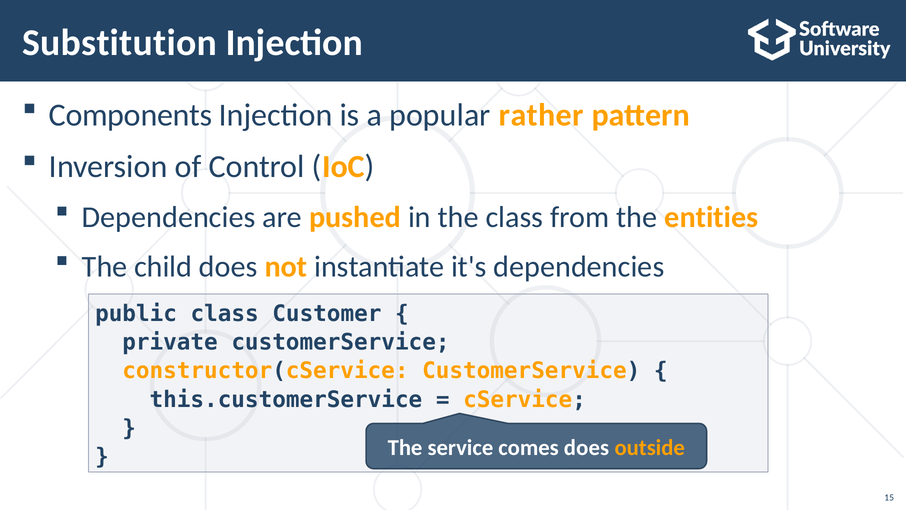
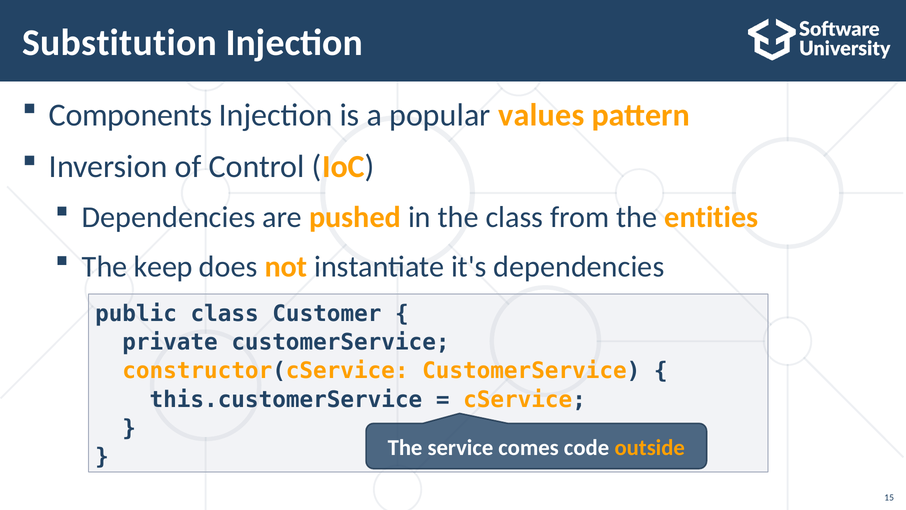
rather: rather -> values (541, 115)
child: child -> keep (163, 266)
comes does: does -> code (587, 447)
